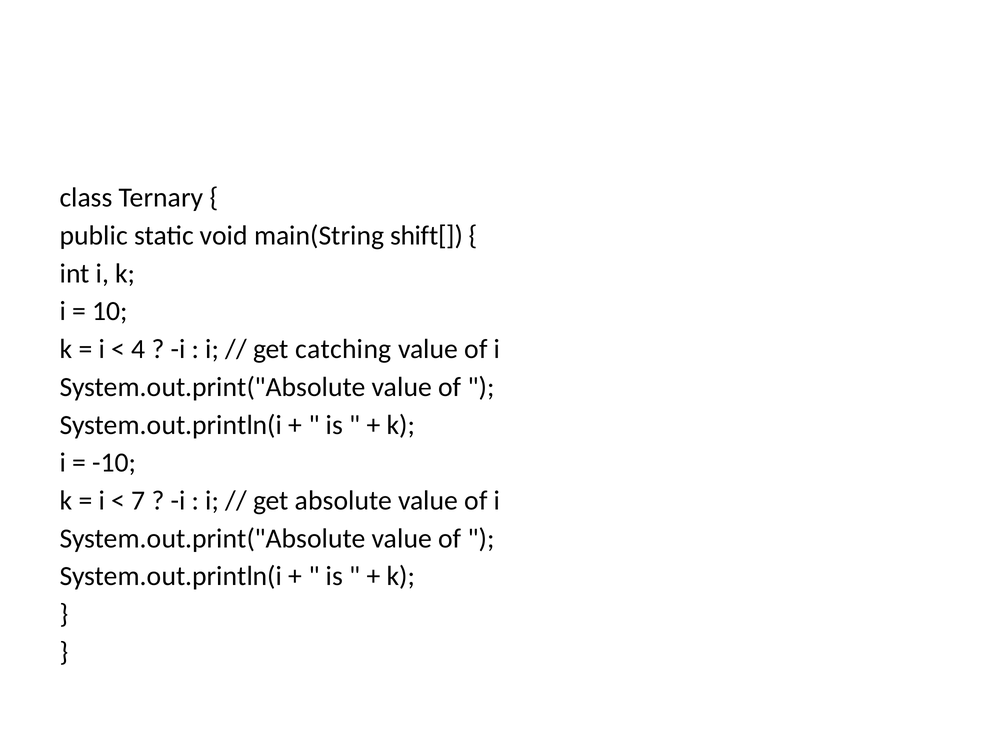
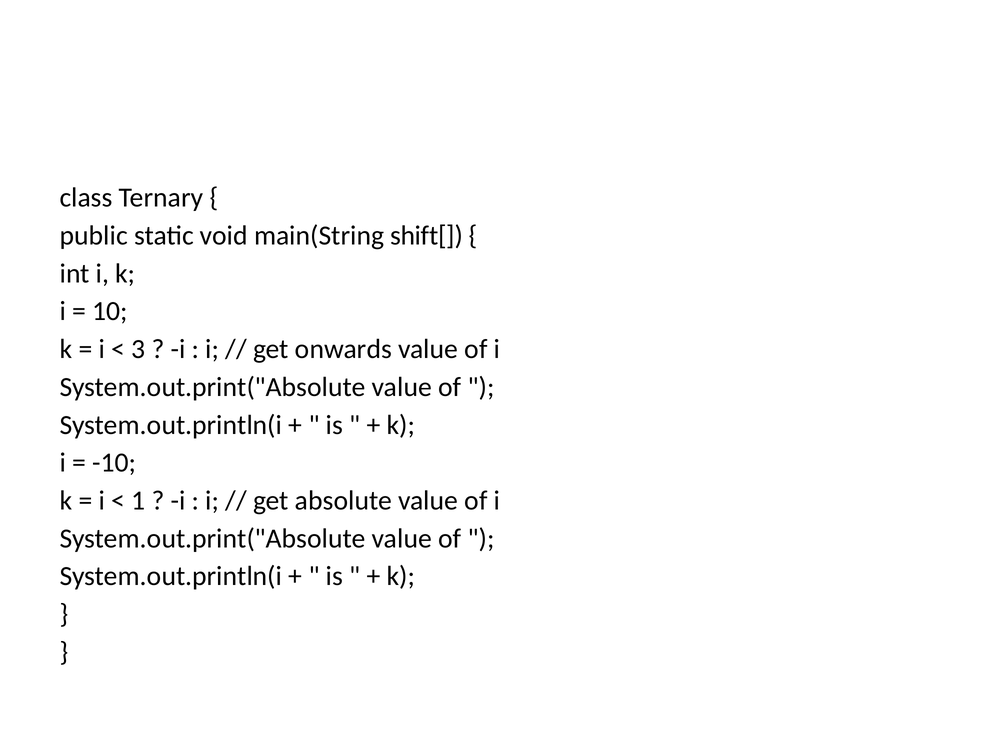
4: 4 -> 3 (138, 349)
catching: catching -> onwards (343, 349)
7: 7 -> 1 (138, 501)
